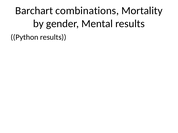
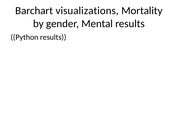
combinations: combinations -> visualizations (87, 11)
